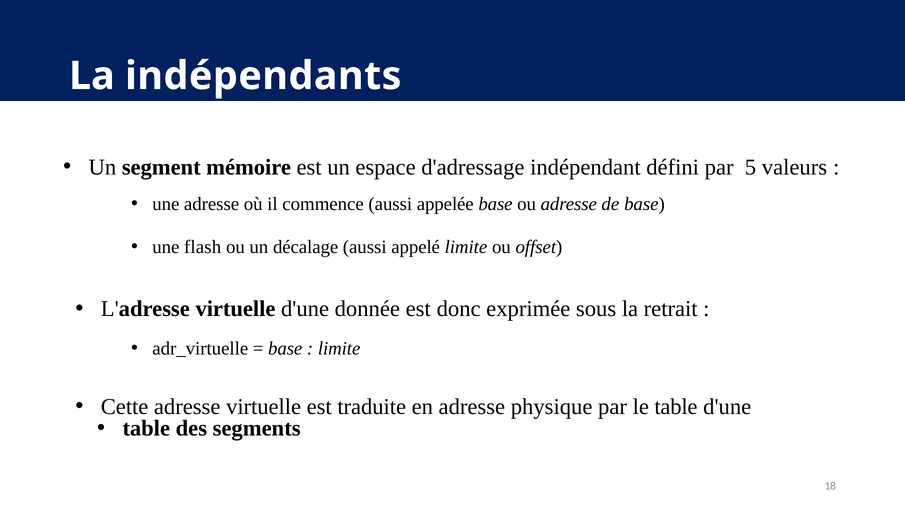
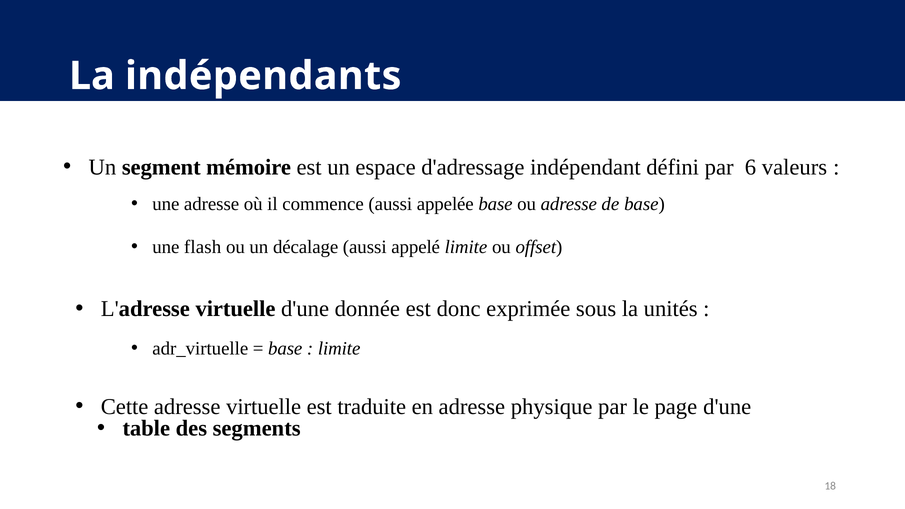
5: 5 -> 6 (751, 167)
retrait: retrait -> unités (671, 309)
le table: table -> page (676, 407)
